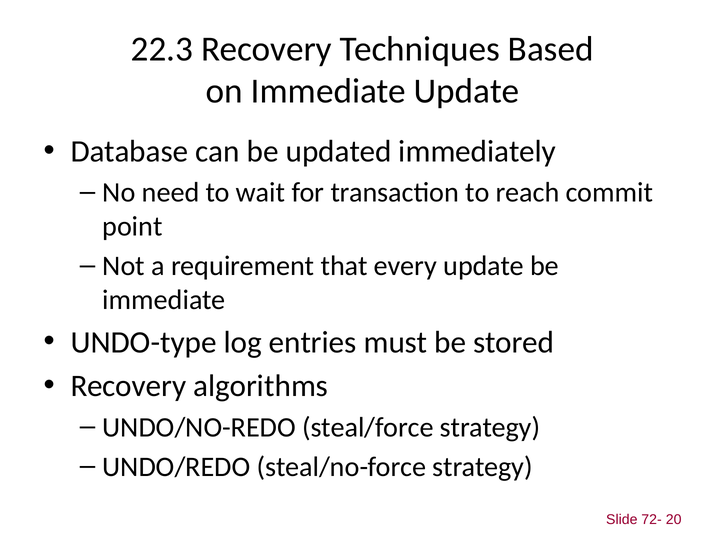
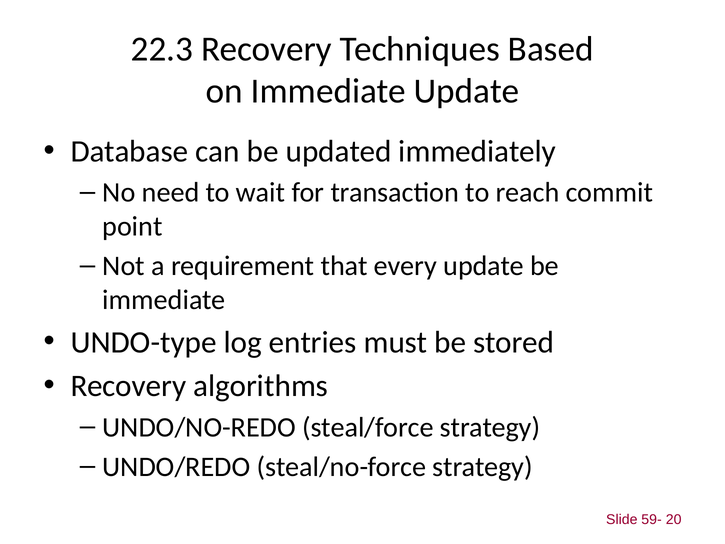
72-: 72- -> 59- (652, 519)
